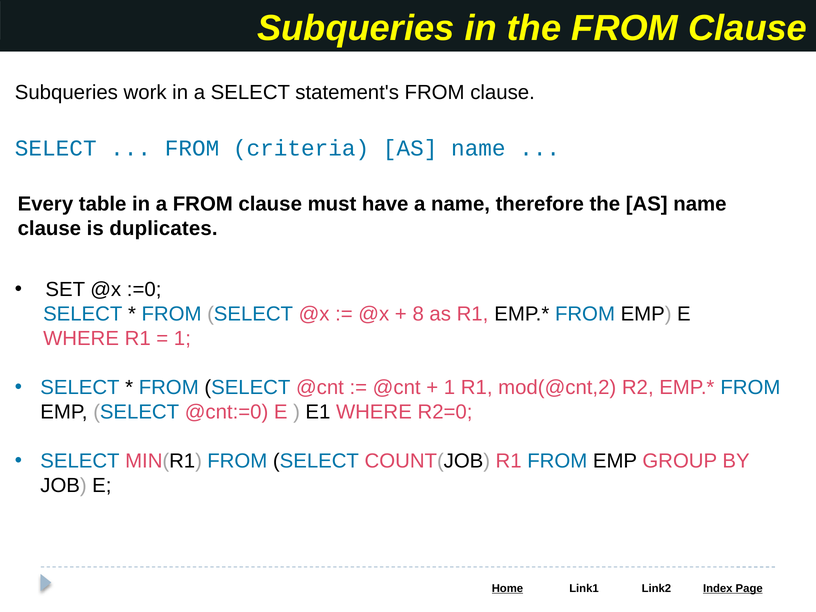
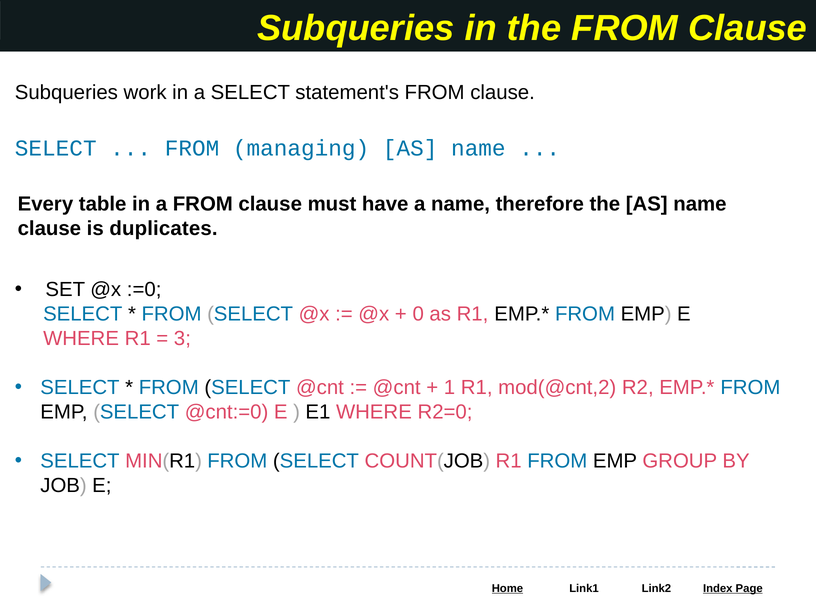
criteria: criteria -> managing (301, 148)
8: 8 -> 0 (418, 314)
1: 1 -> 3 (182, 339)
